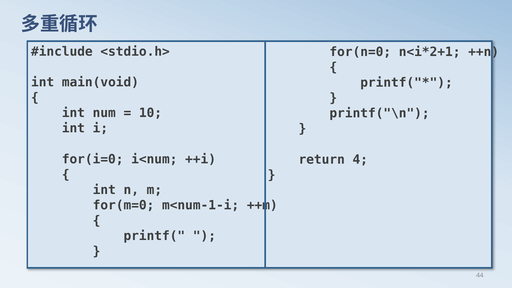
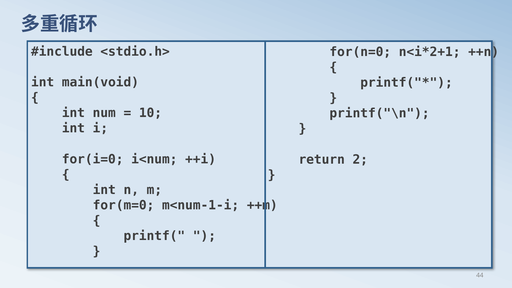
4: 4 -> 2 (360, 159)
